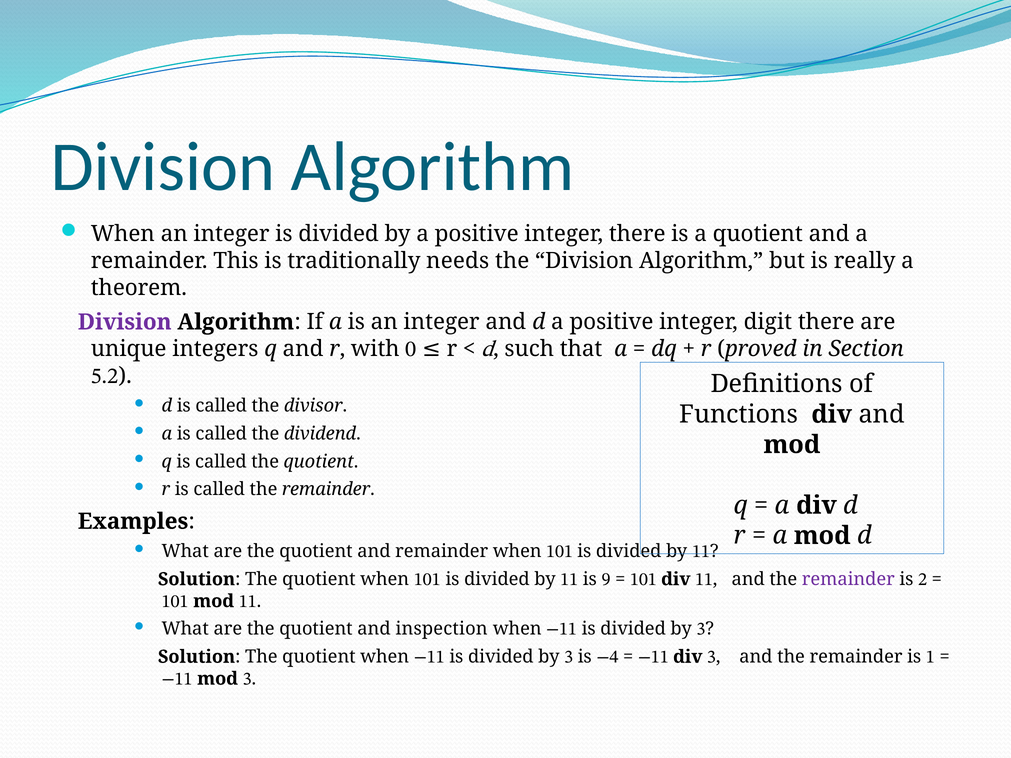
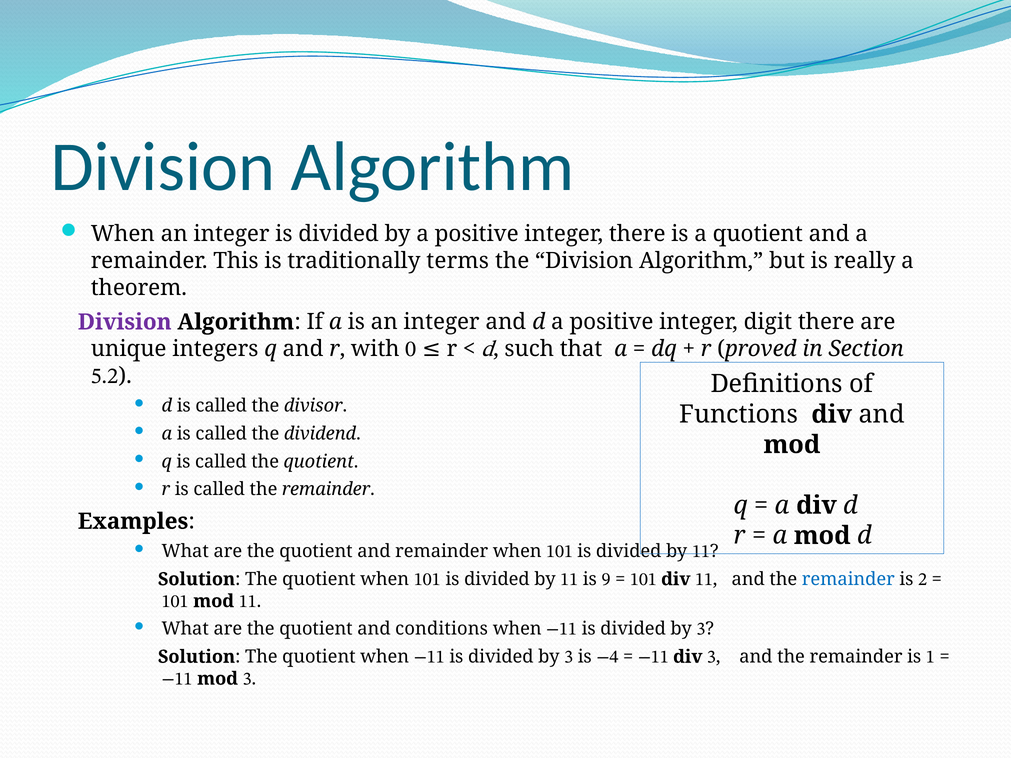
needs: needs -> terms (458, 261)
remainder colour: purple -> blue (848, 579)
inspection: inspection -> conditions (442, 629)
